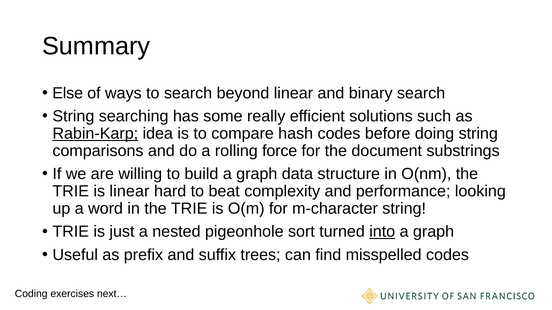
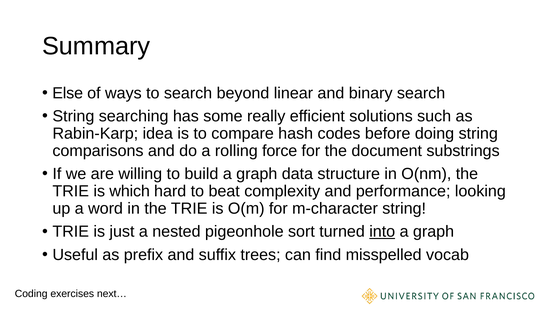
Rabin-Karp underline: present -> none (95, 134)
is linear: linear -> which (130, 192)
misspelled codes: codes -> vocab (448, 255)
